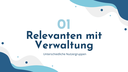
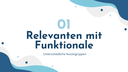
Verwaltung: Verwaltung -> Funktionale (64, 45)
